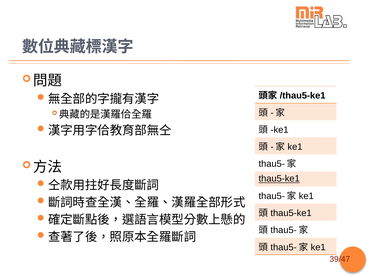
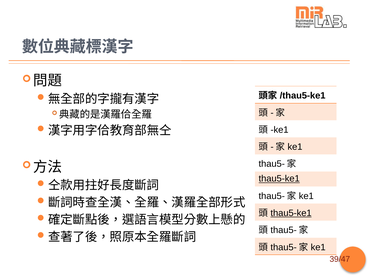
thau5-ke1 underline: none -> present (291, 213)
